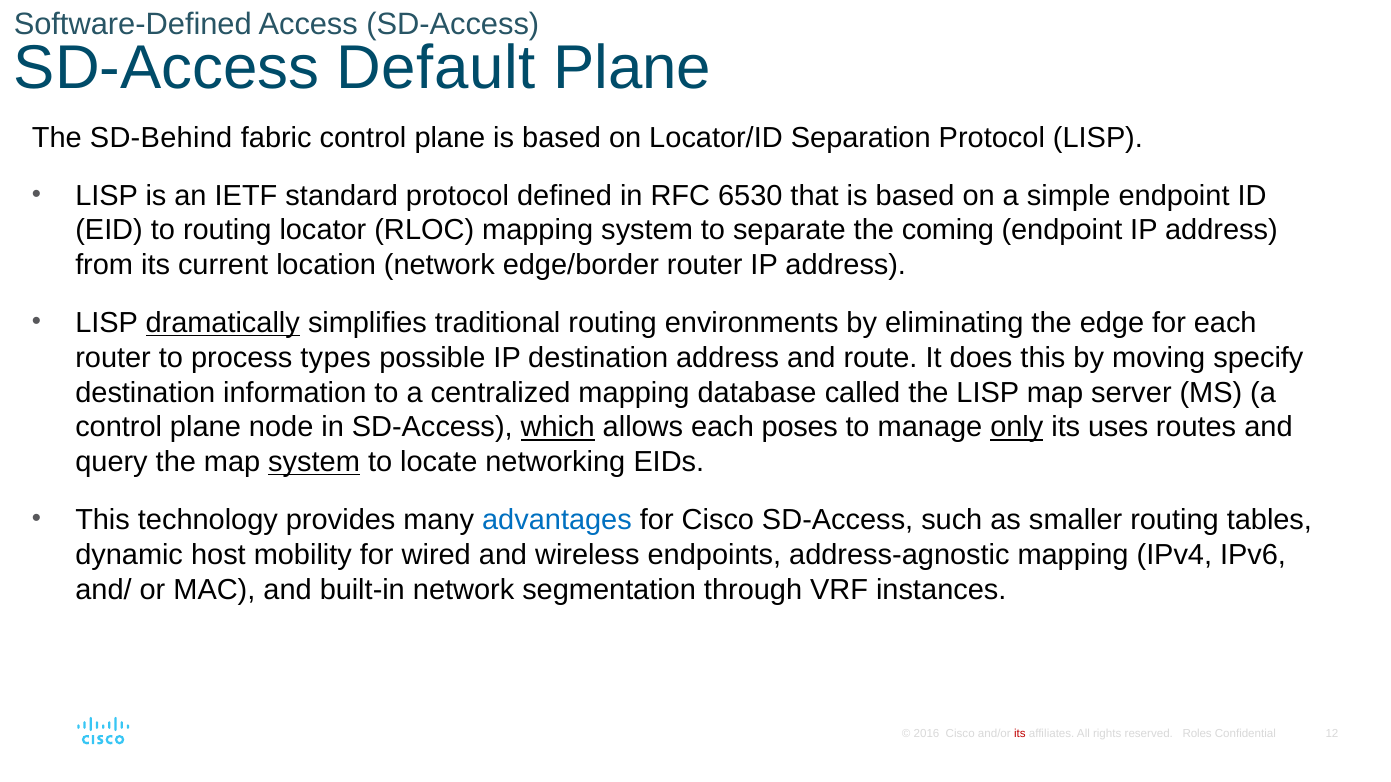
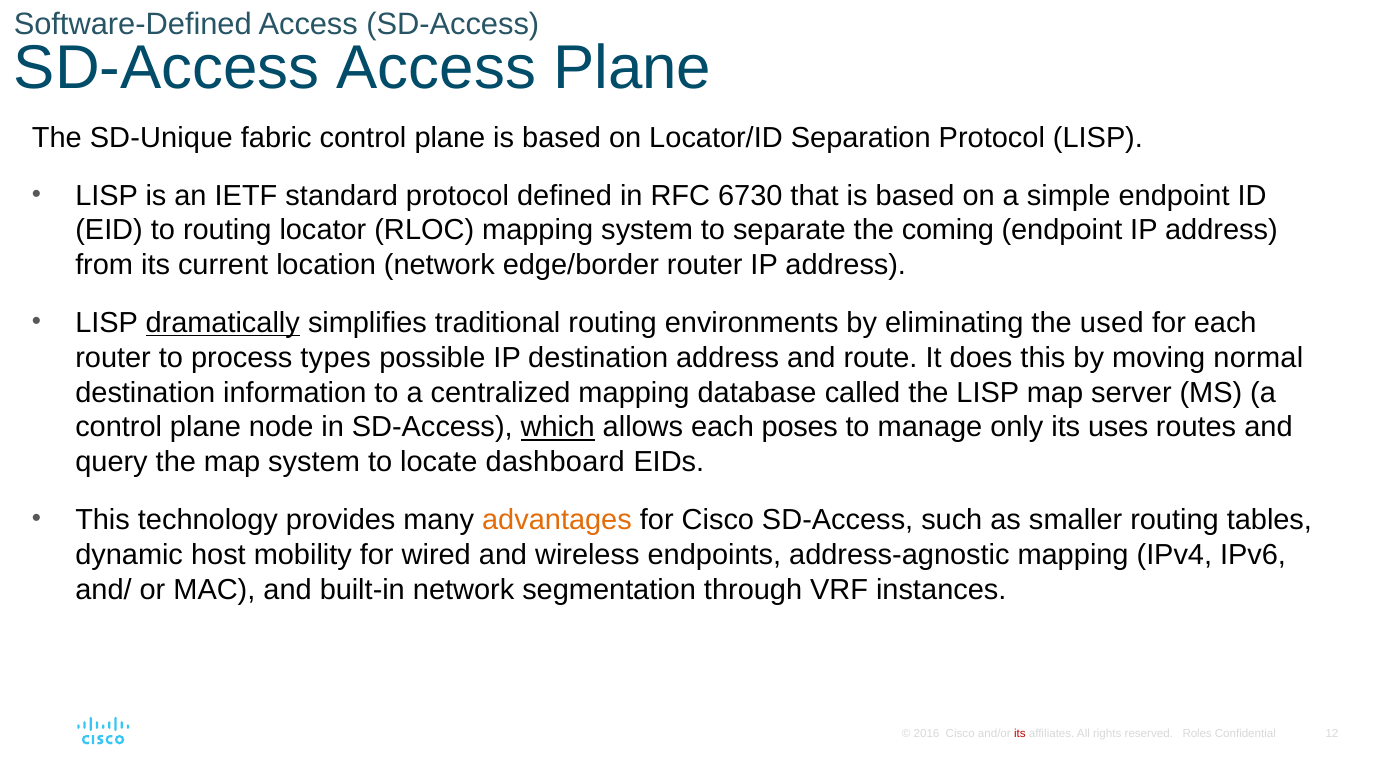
SD-Access Default: Default -> Access (436, 68)
SD-Behind: SD-Behind -> SD-Unique (161, 138)
6530: 6530 -> 6730 (750, 196)
edge: edge -> used (1112, 323)
specify: specify -> normal (1258, 358)
only underline: present -> none (1017, 428)
system underline: present -> none (314, 462)
networking: networking -> dashboard (555, 462)
advantages colour: blue -> orange (557, 520)
